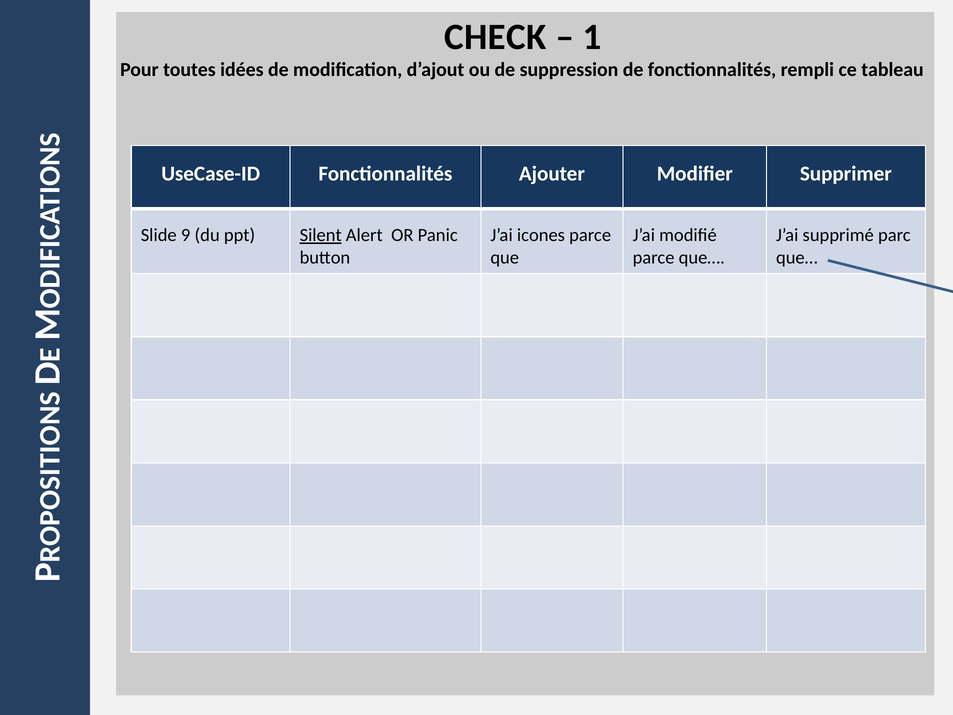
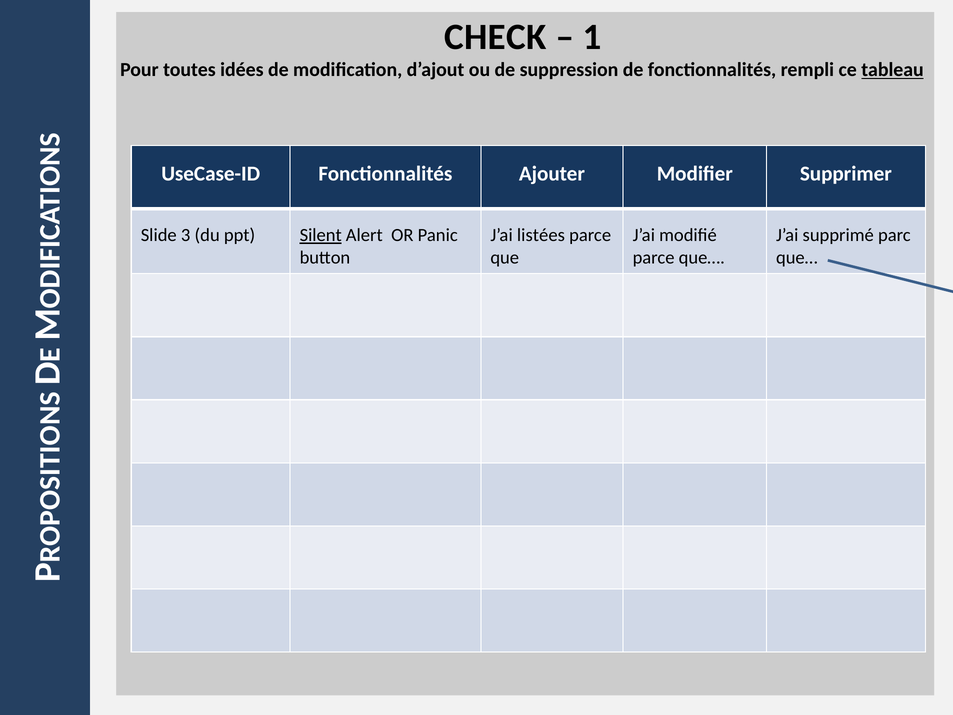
tableau underline: none -> present (893, 70)
9: 9 -> 3 (186, 235)
icones: icones -> listées (541, 235)
